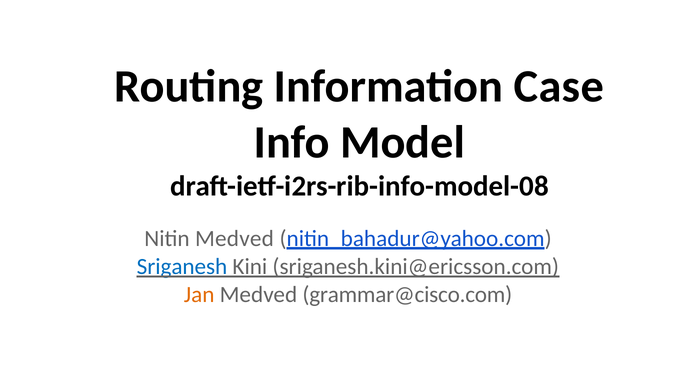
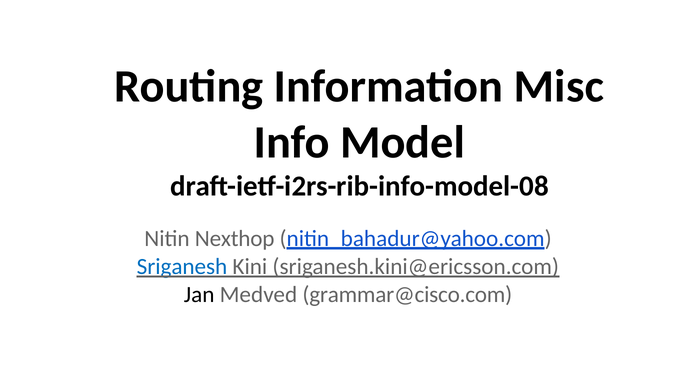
Case: Case -> Misc (559, 87)
Nitin Medved: Medved -> Nexthop (235, 239)
Jan colour: orange -> black (199, 295)
